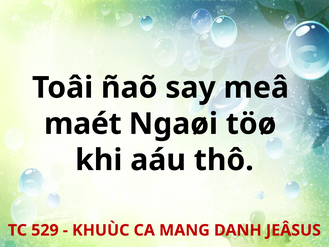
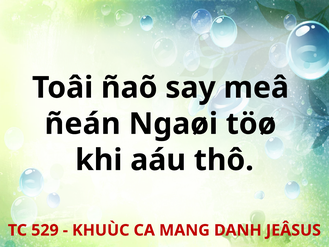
maét: maét -> ñeán (83, 124)
